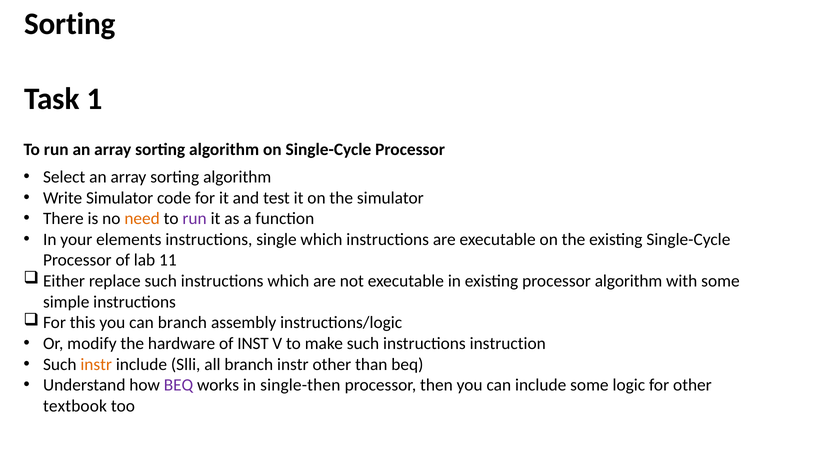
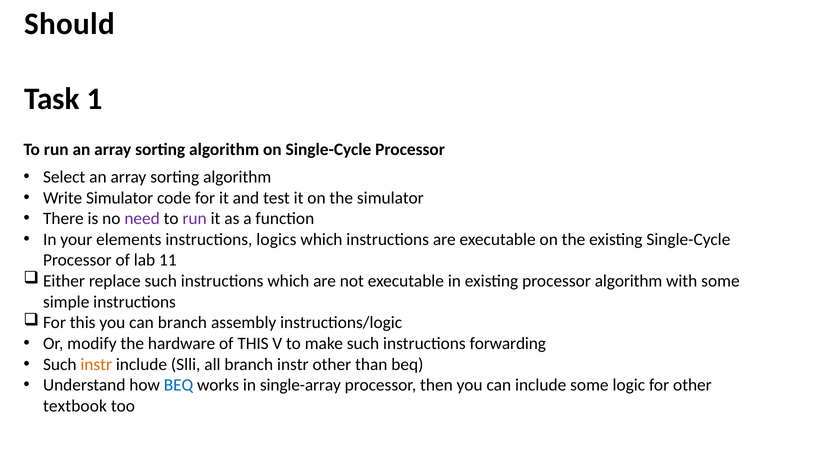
Sorting: Sorting -> Should (70, 24)
need colour: orange -> purple (142, 218)
single: single -> logics (276, 239)
of INST: INST -> THIS (253, 343)
instruction: instruction -> forwarding (508, 343)
BEQ colour: purple -> blue (179, 385)
single-then: single-then -> single-array (300, 385)
